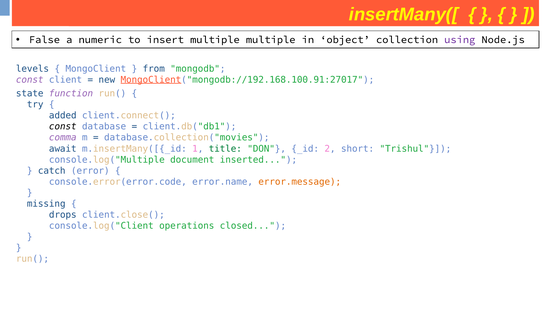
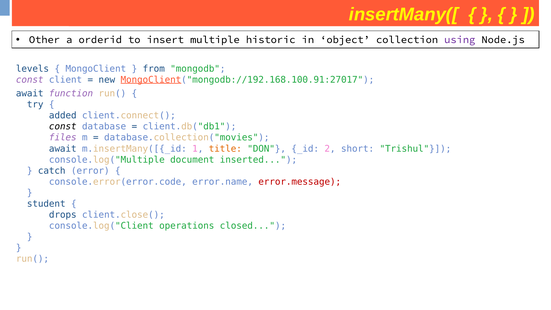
False: False -> Other (44, 40)
numeric: numeric -> orderid (100, 40)
multiple multiple: multiple -> historic (271, 40)
state: state -> await (30, 94)
comma: comma -> files (63, 138)
title colour: green -> orange (225, 149)
error.message colour: orange -> red (300, 182)
missing: missing -> student (46, 204)
